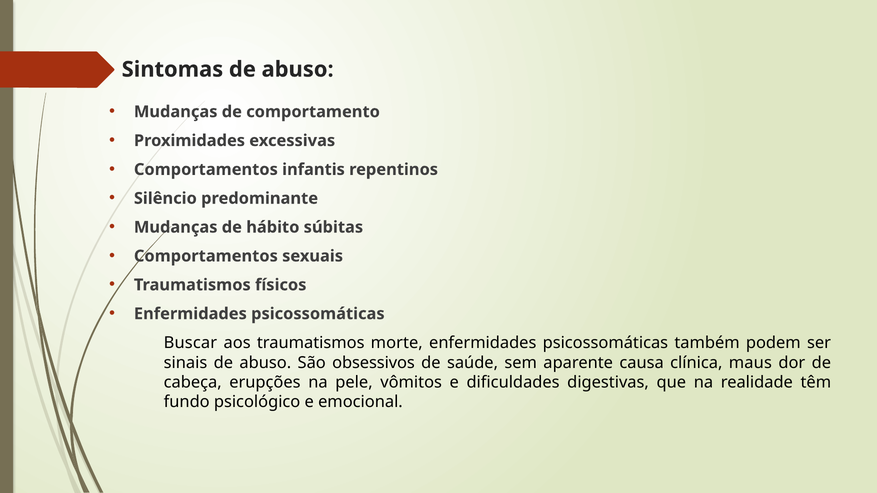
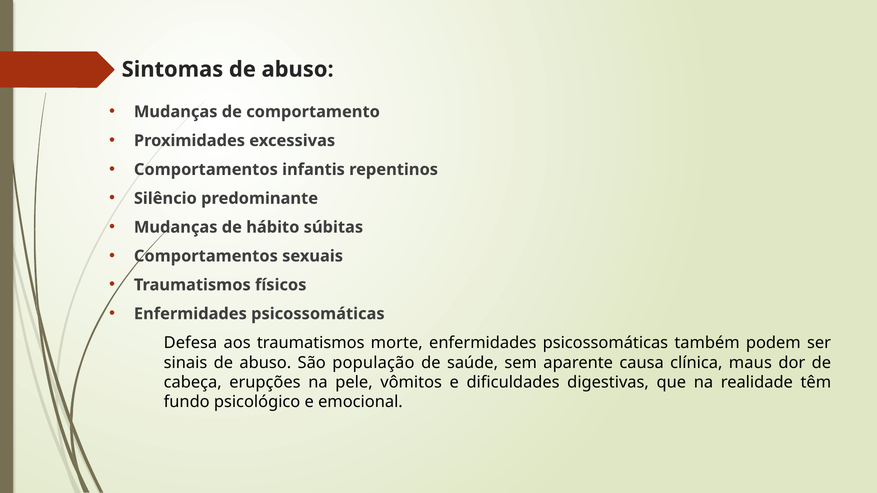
Buscar: Buscar -> Defesa (190, 343)
obsessivos: obsessivos -> população (373, 363)
